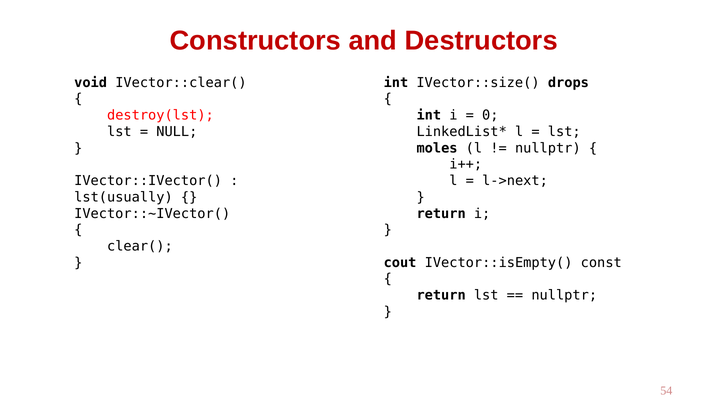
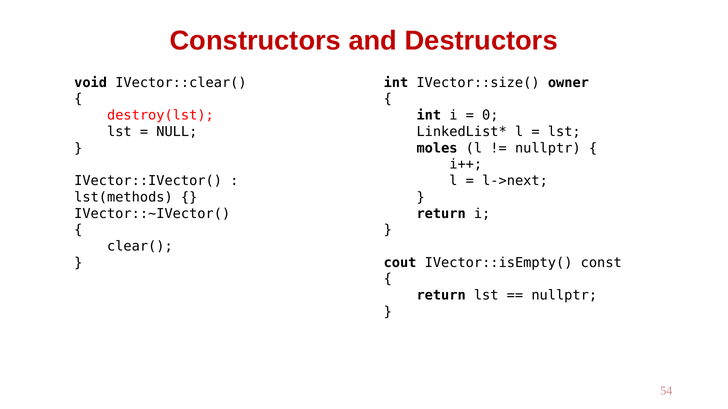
drops: drops -> owner (568, 83)
lst(usually: lst(usually -> lst(methods (123, 197)
